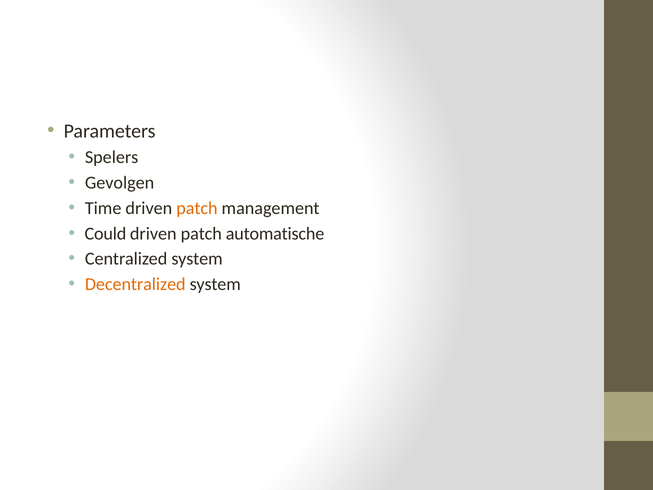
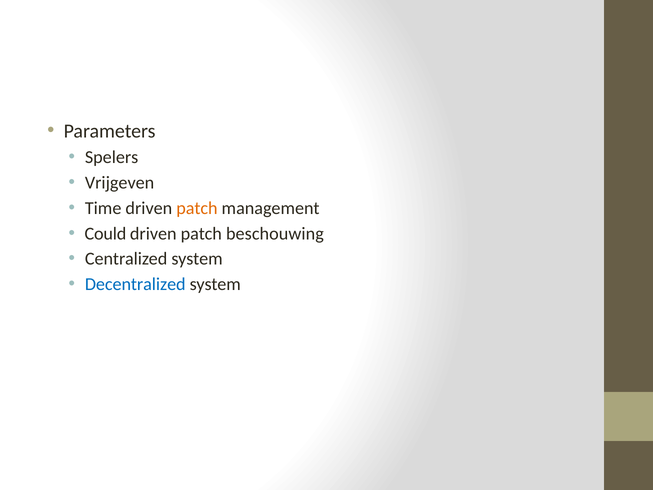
Gevolgen: Gevolgen -> Vrijgeven (120, 183)
automatische: automatische -> beschouwing (275, 233)
Decentralized colour: orange -> blue (135, 284)
